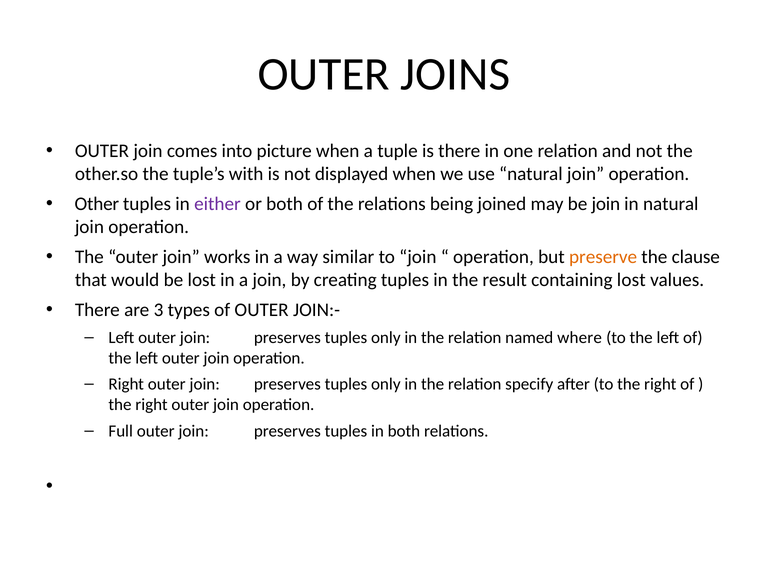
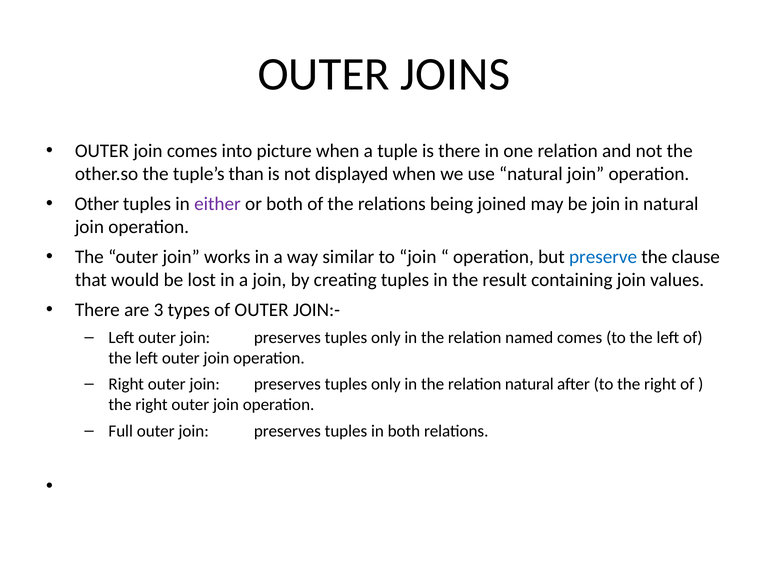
with: with -> than (246, 174)
preserve colour: orange -> blue (603, 257)
containing lost: lost -> join (631, 280)
named where: where -> comes (580, 337)
relation specify: specify -> natural (529, 384)
